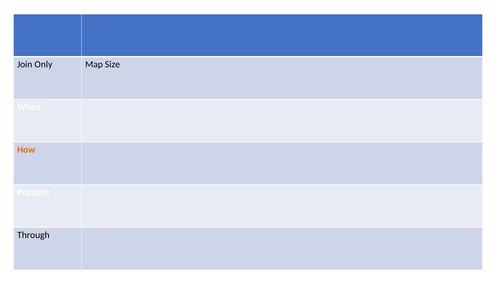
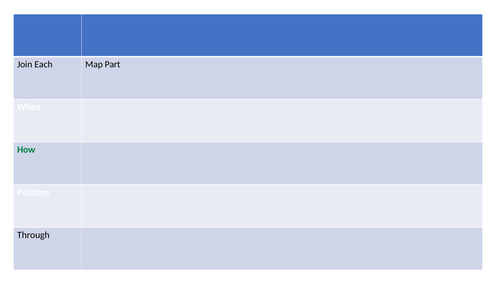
Only: Only -> Each (44, 64)
Size: Size -> Part (113, 64)
How colour: orange -> green (26, 149)
